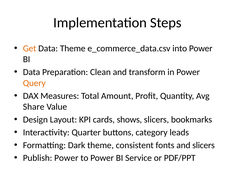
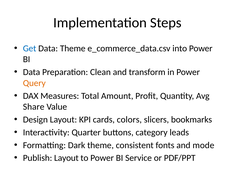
Get colour: orange -> blue (30, 48)
shows: shows -> colors (129, 120)
and slicers: slicers -> mode (203, 145)
Publish Power: Power -> Layout (66, 158)
